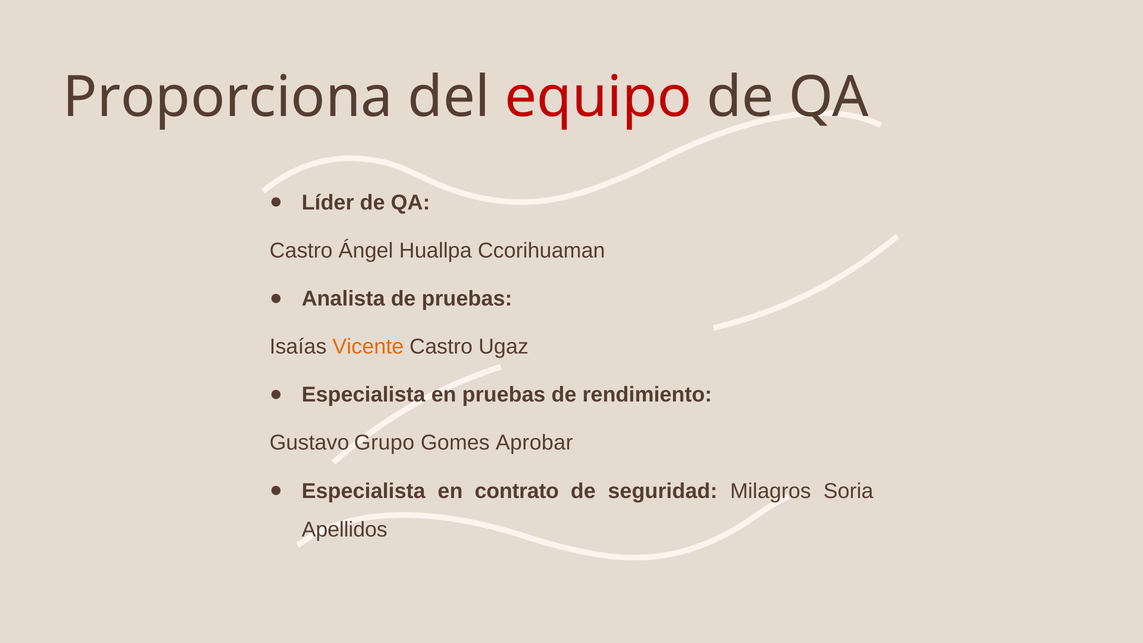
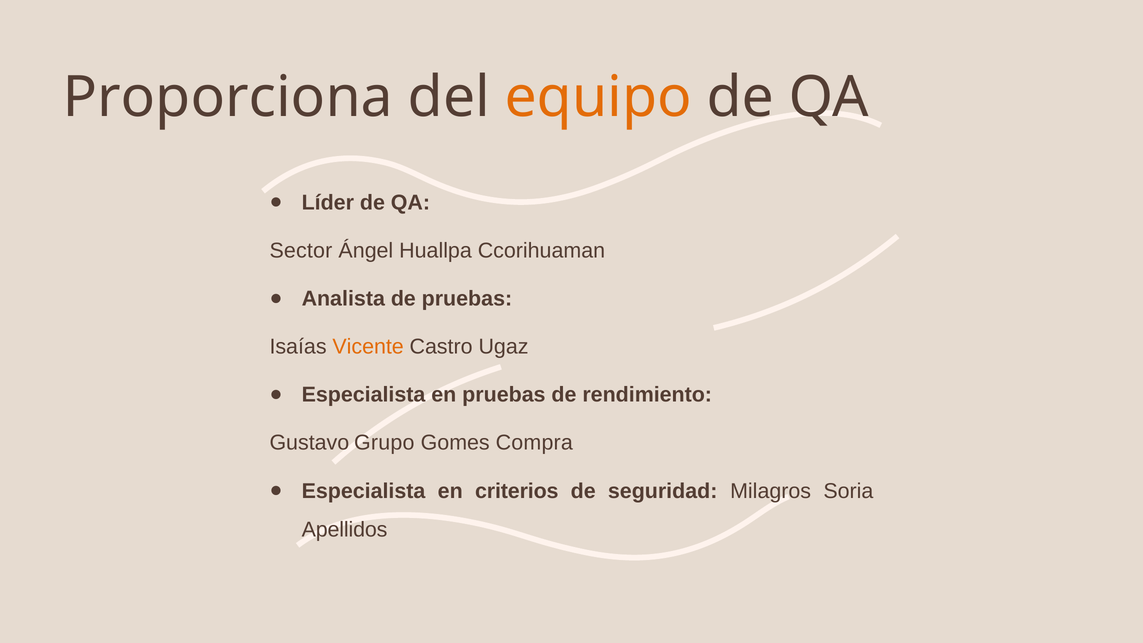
equipo colour: red -> orange (598, 97)
Castro: Castro -> Sector (301, 251)
Aprobar: Aprobar -> Compra (534, 443)
contrato: contrato -> criterios (517, 491)
